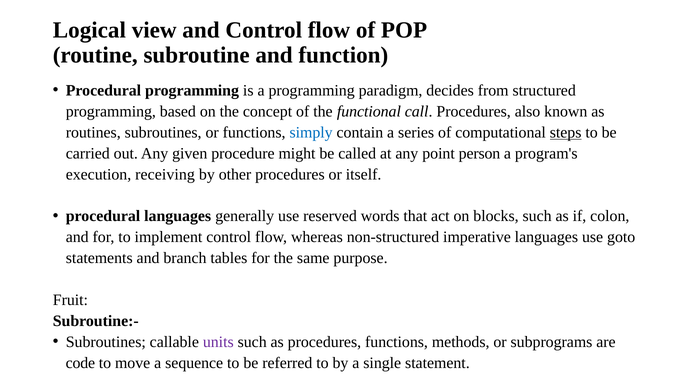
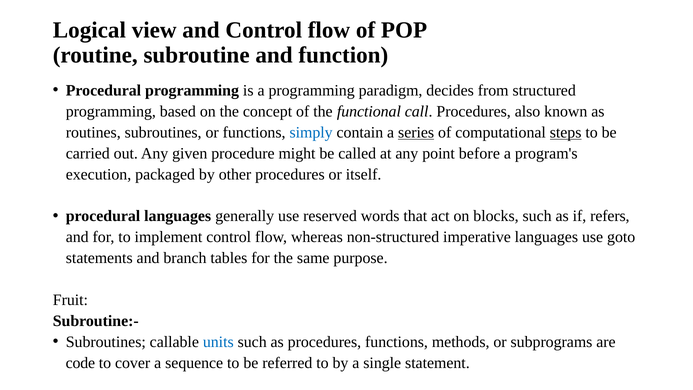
series underline: none -> present (416, 132)
person: person -> before (479, 153)
receiving: receiving -> packaged (165, 174)
colon: colon -> refers (610, 216)
units colour: purple -> blue (218, 342)
move: move -> cover (133, 363)
